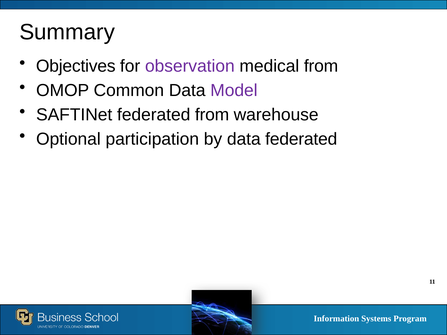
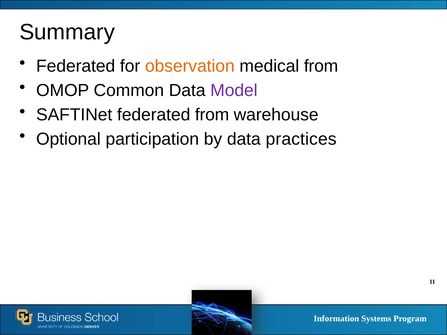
Objectives: Objectives -> Federated (76, 66)
observation colour: purple -> orange (190, 66)
data federated: federated -> practices (301, 139)
